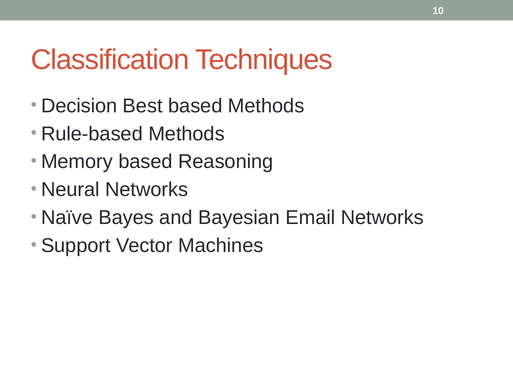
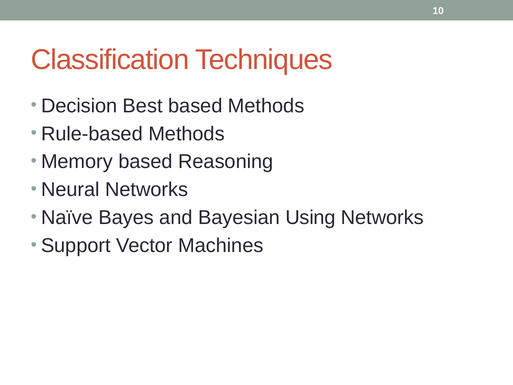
Email: Email -> Using (310, 218)
